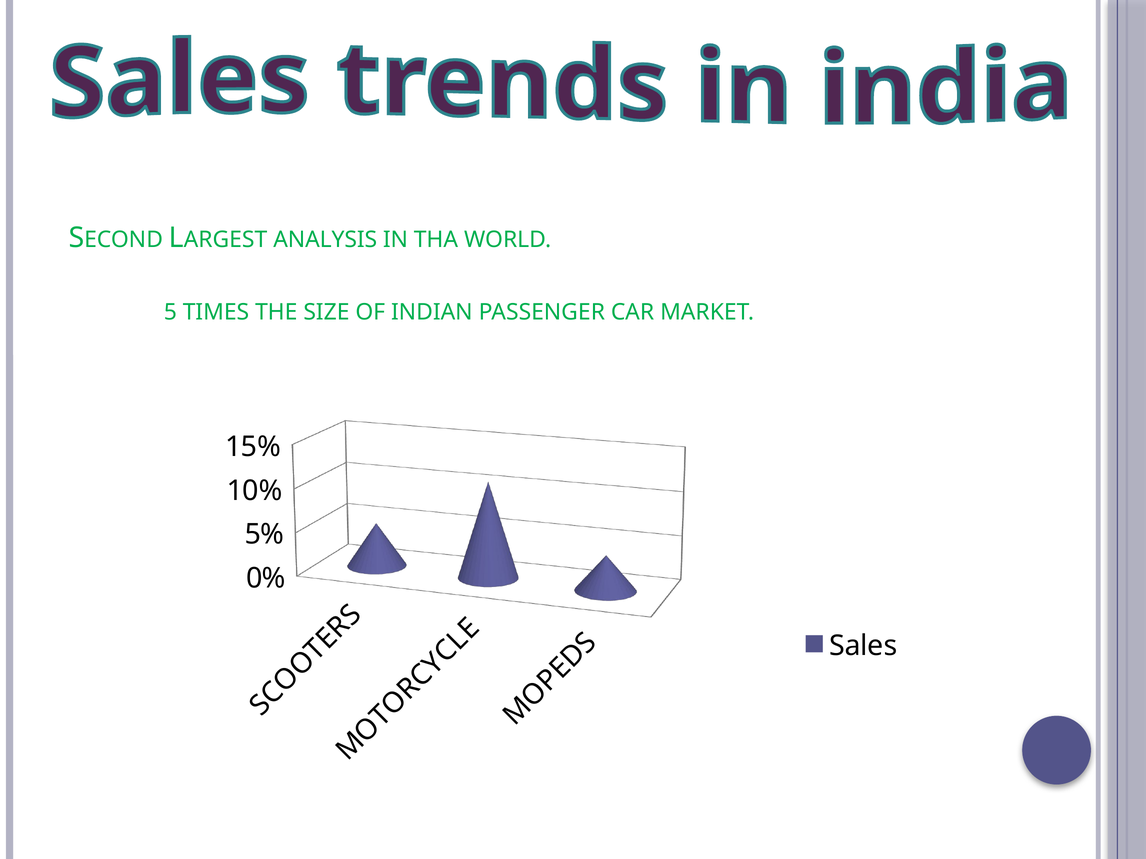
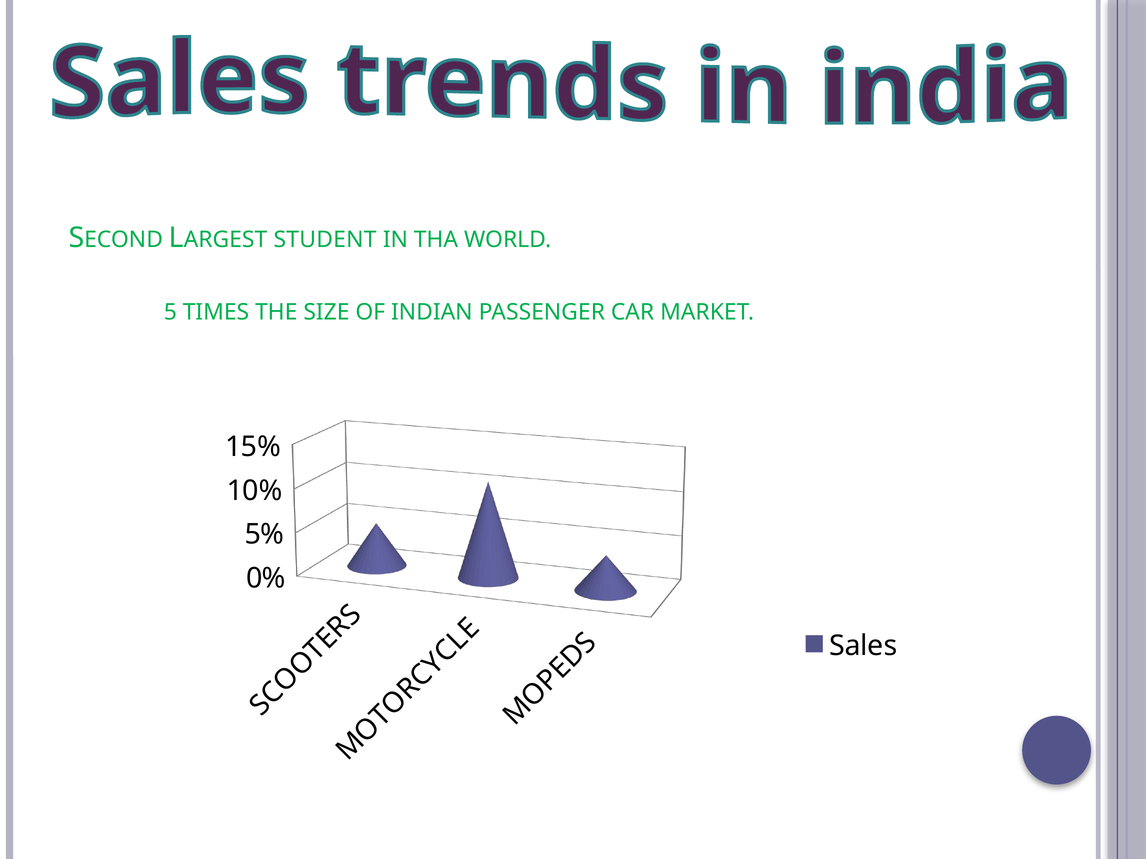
ANALYSIS: ANALYSIS -> STUDENT (325, 240)
